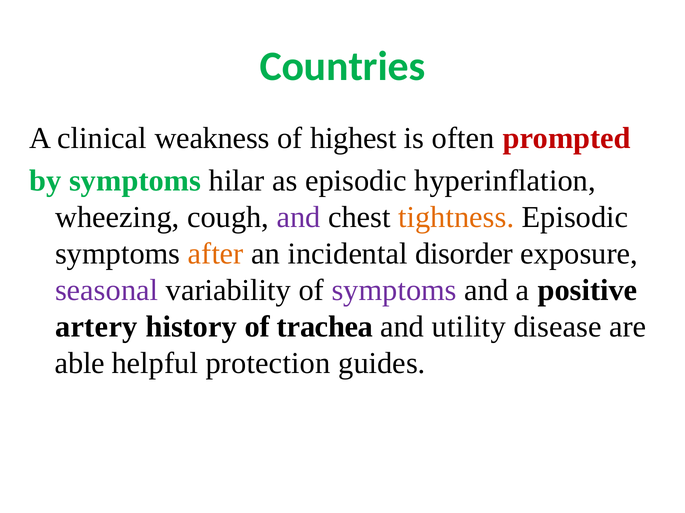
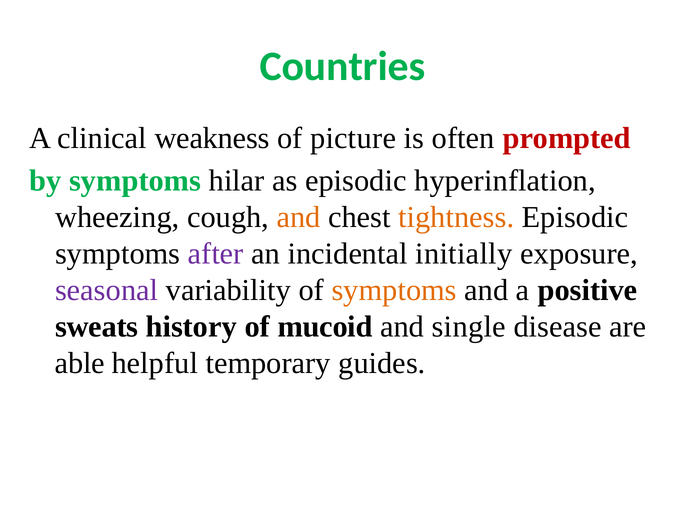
highest: highest -> picture (353, 138)
and colour: purple -> orange (299, 217)
after colour: orange -> purple (216, 254)
disorder: disorder -> initially (464, 254)
symptoms colour: purple -> orange (394, 290)
artery: artery -> sweats (97, 327)
trachea: trachea -> mucoid (325, 327)
utility: utility -> single (469, 327)
protection: protection -> temporary (268, 364)
